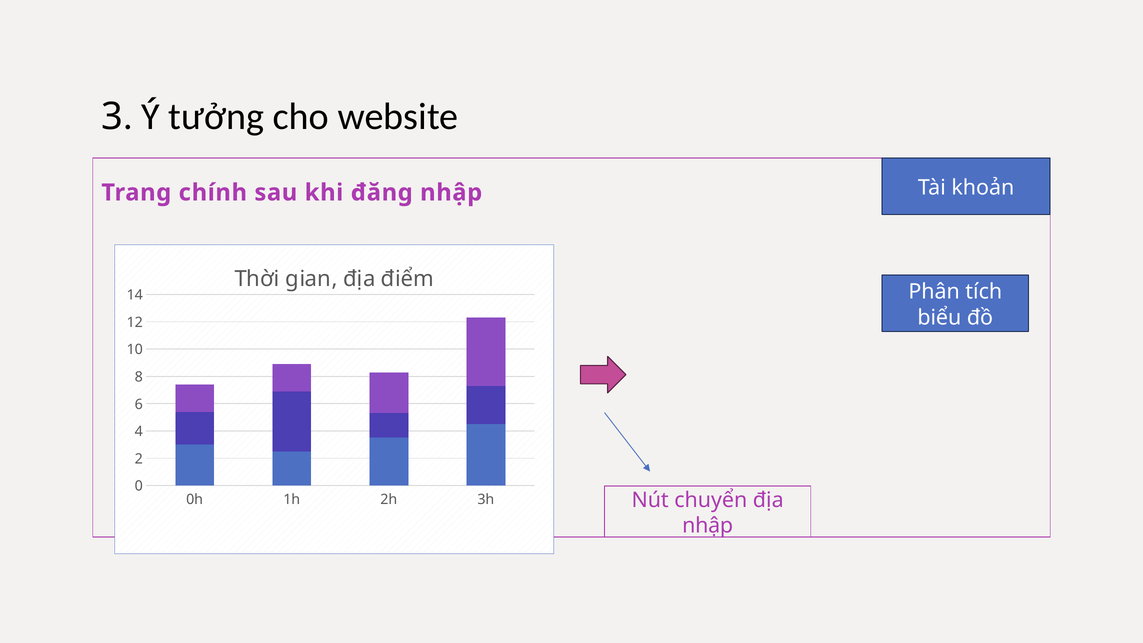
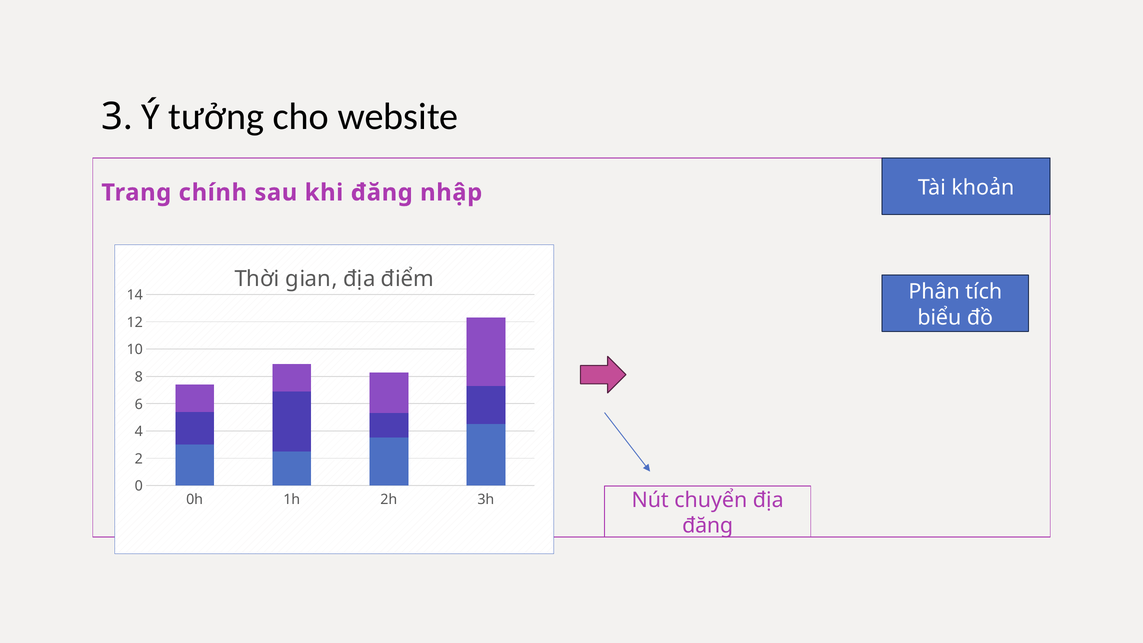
nhập: nhập -> đăng (708, 526)
